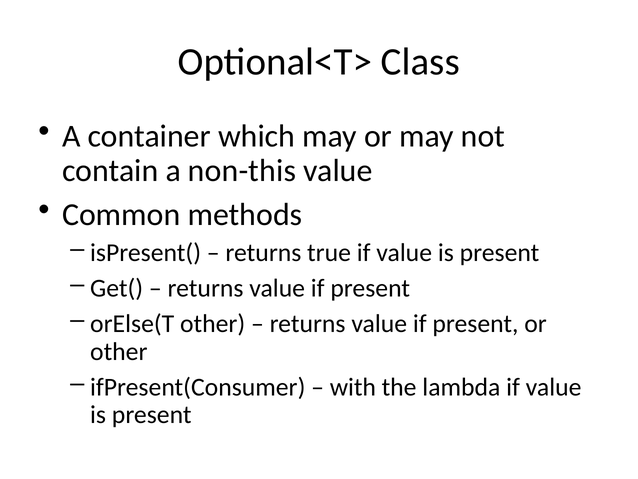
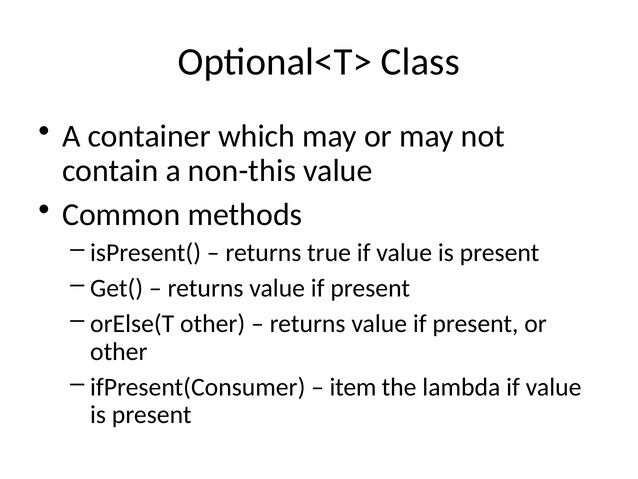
with: with -> item (353, 387)
